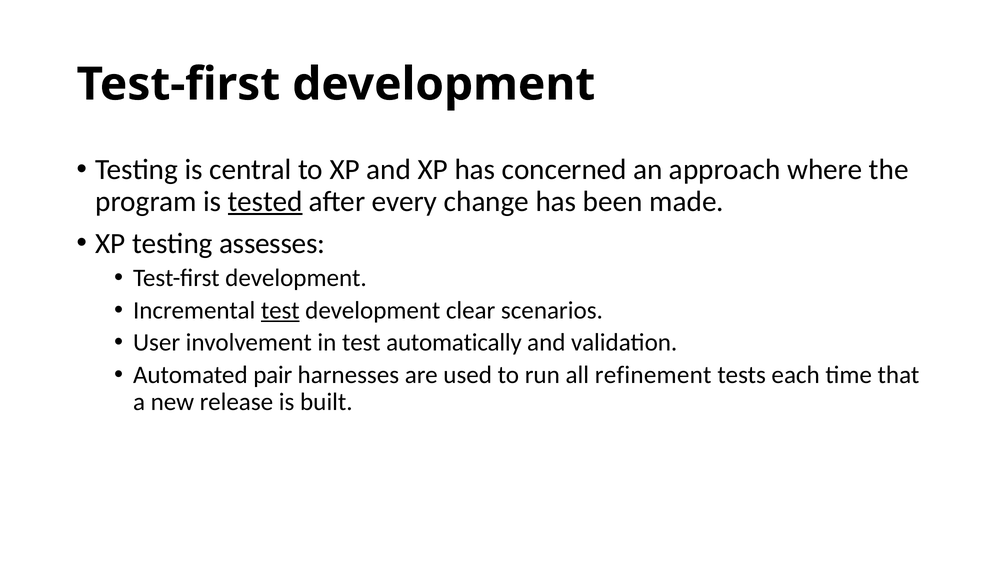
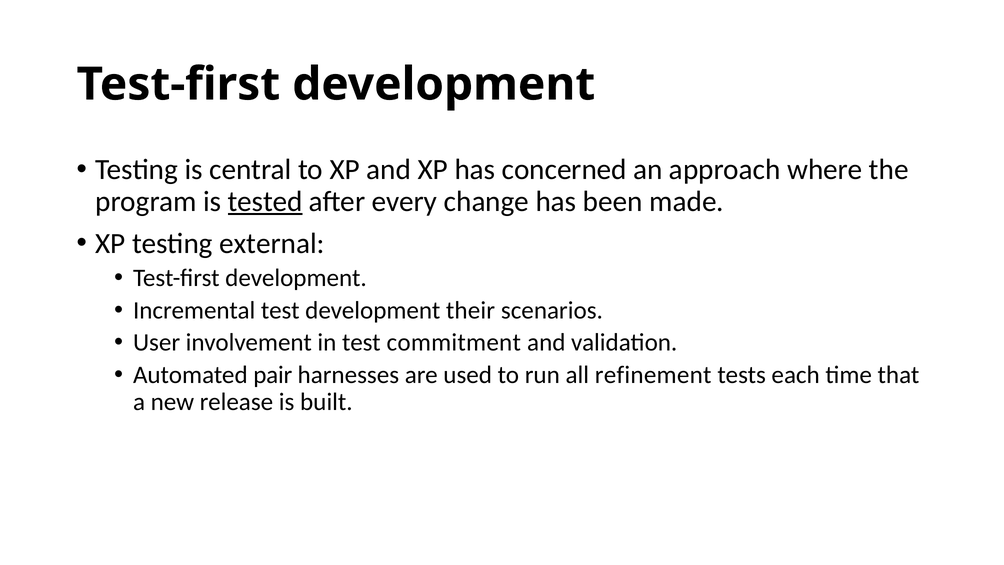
assesses: assesses -> external (272, 243)
test underline: present -> none (280, 310)
clear: clear -> their (471, 310)
automatically: automatically -> commitment (454, 343)
